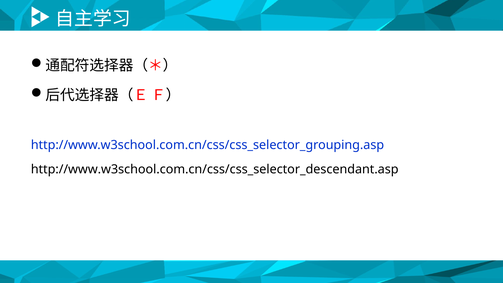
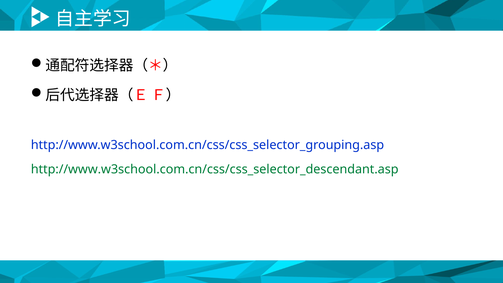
http://www.w3school.com.cn/css/css_selector_descendant.asp colour: black -> green (215, 169)
